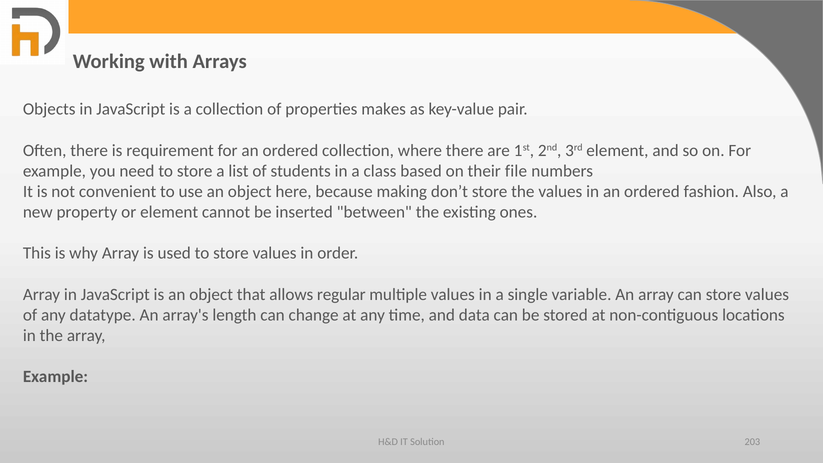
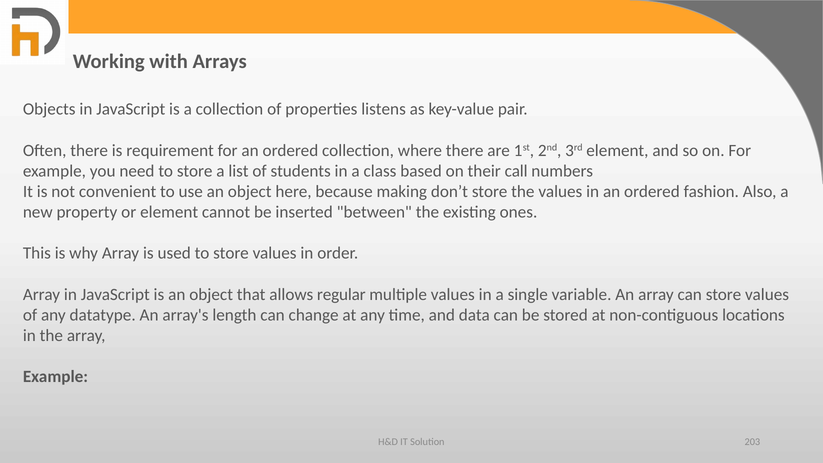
makes: makes -> listens (384, 109)
file: file -> call (516, 171)
